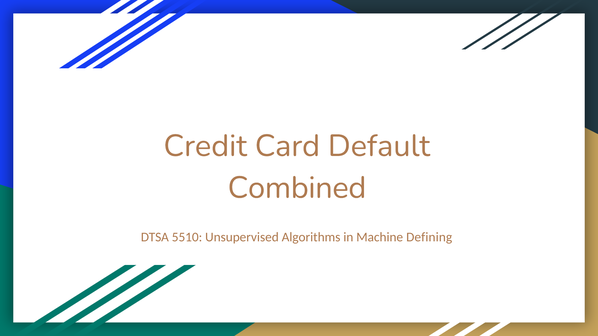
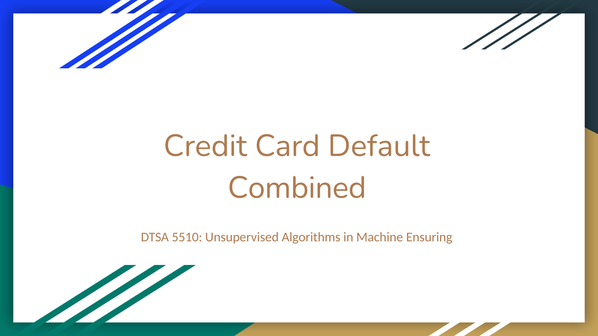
Defining: Defining -> Ensuring (429, 237)
